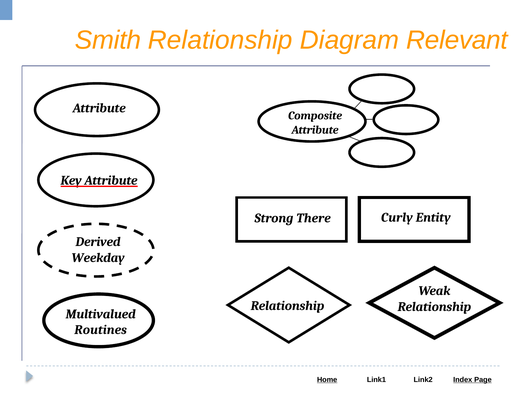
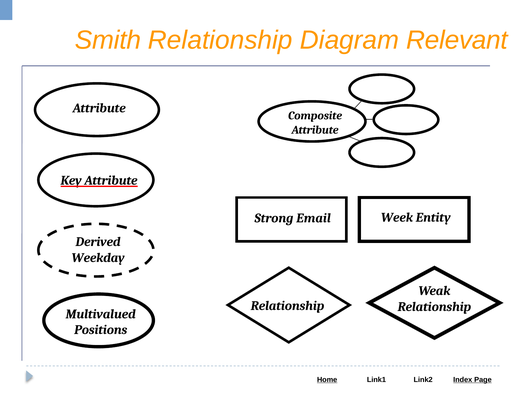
Curly: Curly -> Week (397, 217)
There: There -> Email (314, 218)
Routines: Routines -> Positions (101, 329)
